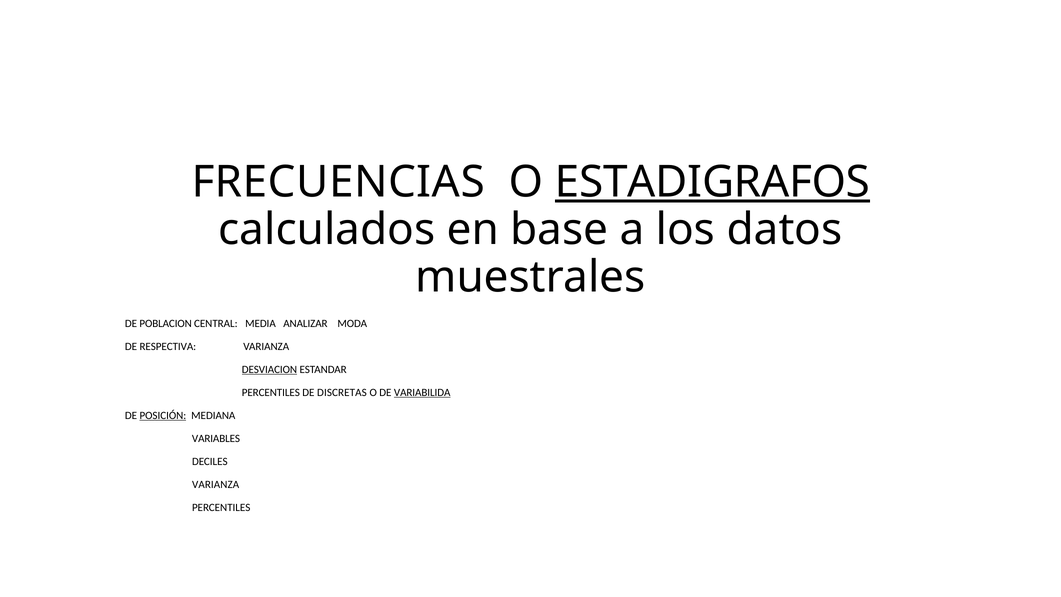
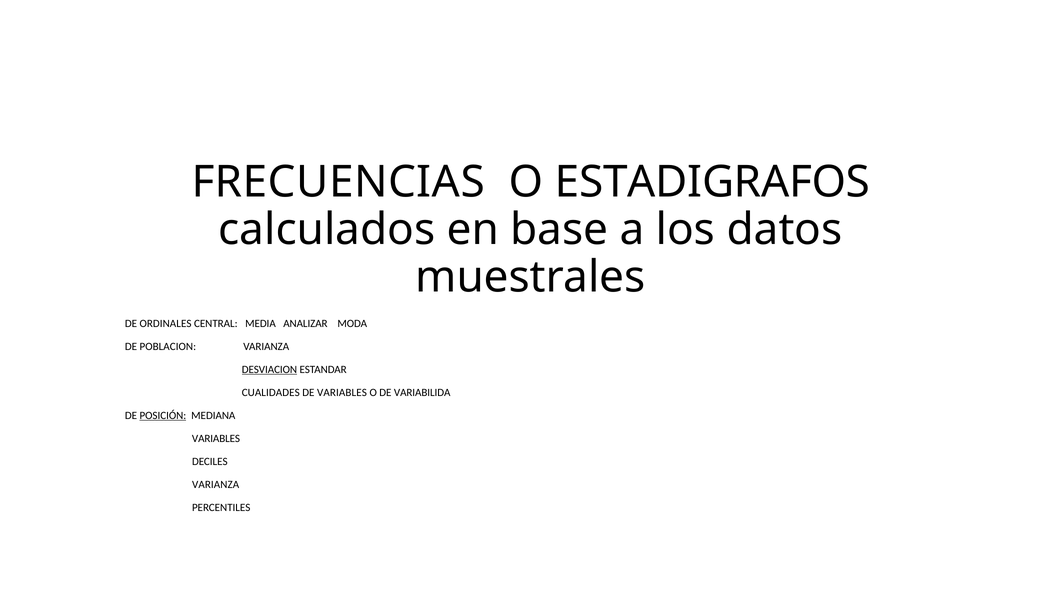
ESTADIGRAFOS underline: present -> none (713, 182)
POBLACION: POBLACION -> ORDINALES (166, 323)
RESPECTIVA: RESPECTIVA -> POBLACION (168, 346)
PERCENTILES: PERCENTILES -> CUALIDADES (271, 392)
DE DISCRETAS: DISCRETAS -> VARIABLES (342, 392)
VARIABILIDA underline: present -> none (422, 392)
